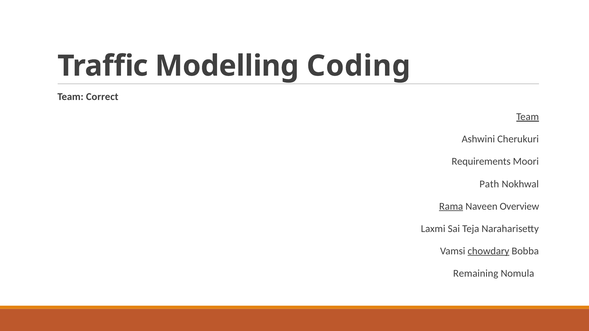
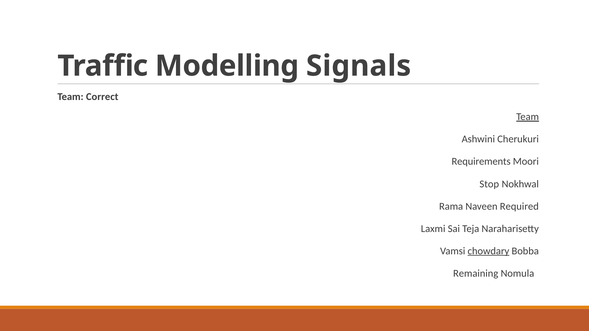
Coding: Coding -> Signals (359, 66)
Path: Path -> Stop (489, 184)
Rama underline: present -> none (451, 206)
Overview: Overview -> Required (519, 206)
